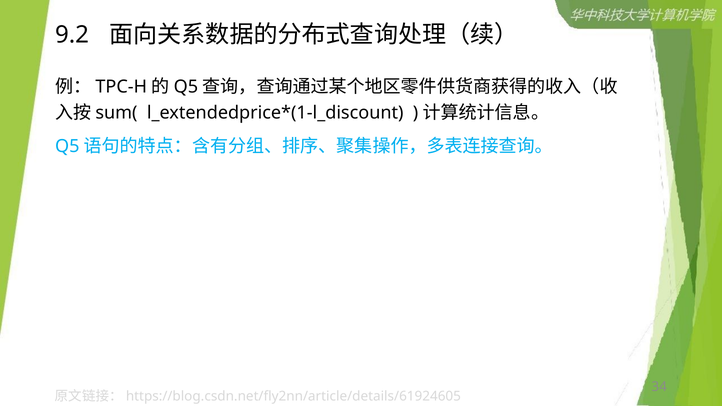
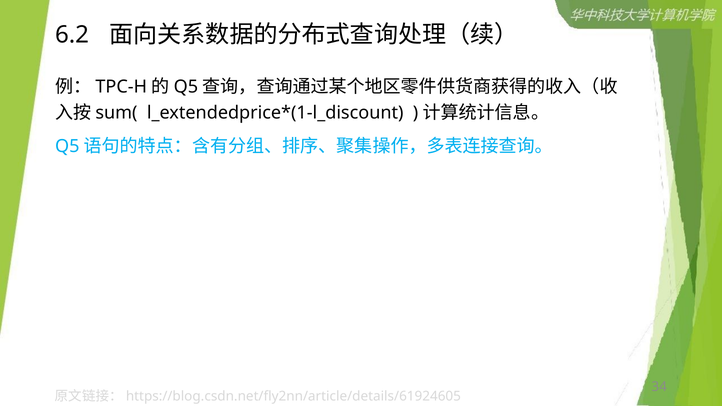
9.2: 9.2 -> 6.2 (72, 35)
